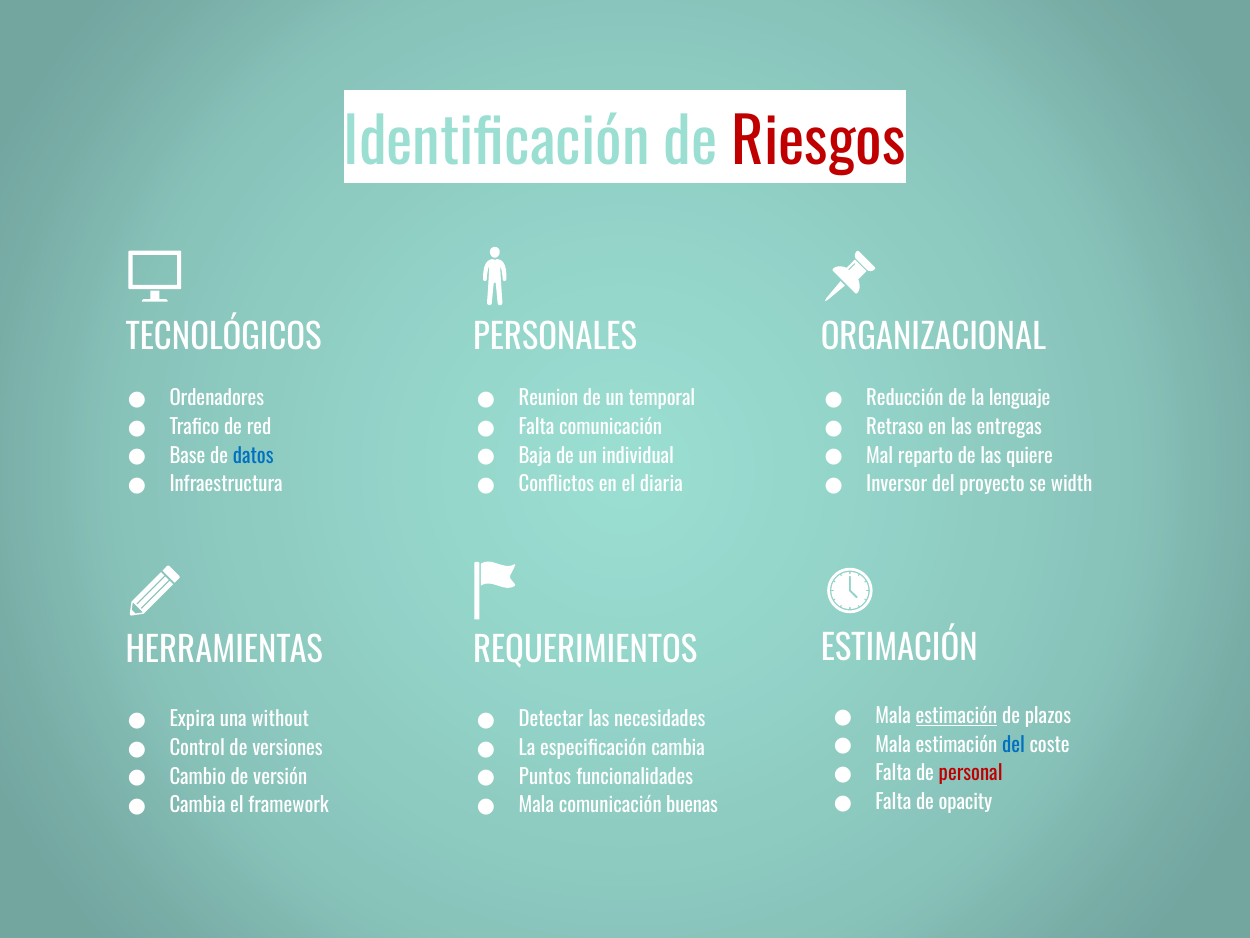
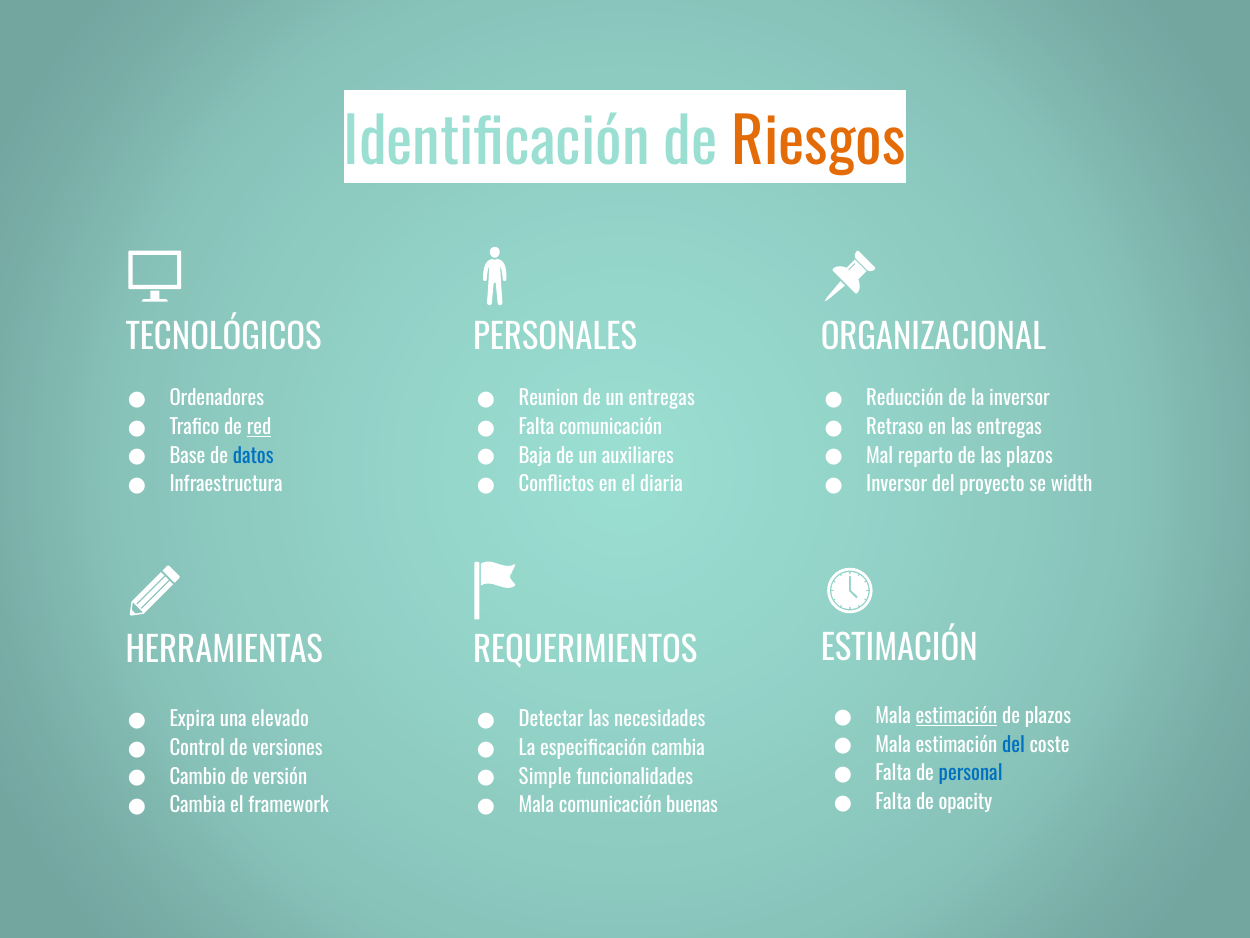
Riesgos colour: red -> orange (819, 144)
un temporal: temporal -> entregas (662, 399)
la lenguaje: lenguaje -> inversor (1019, 399)
red underline: none -> present (259, 427)
individual: individual -> auxiliares (638, 456)
las quiere: quiere -> plazos (1030, 456)
without: without -> elevado (280, 719)
personal colour: red -> blue (971, 774)
Puntos: Puntos -> Simple (545, 777)
